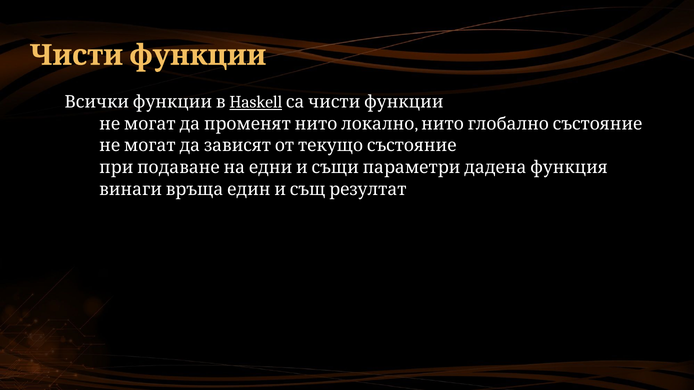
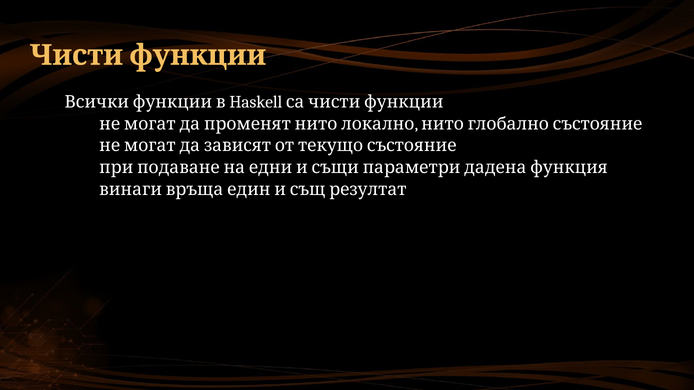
Haskell underline: present -> none (256, 102)
